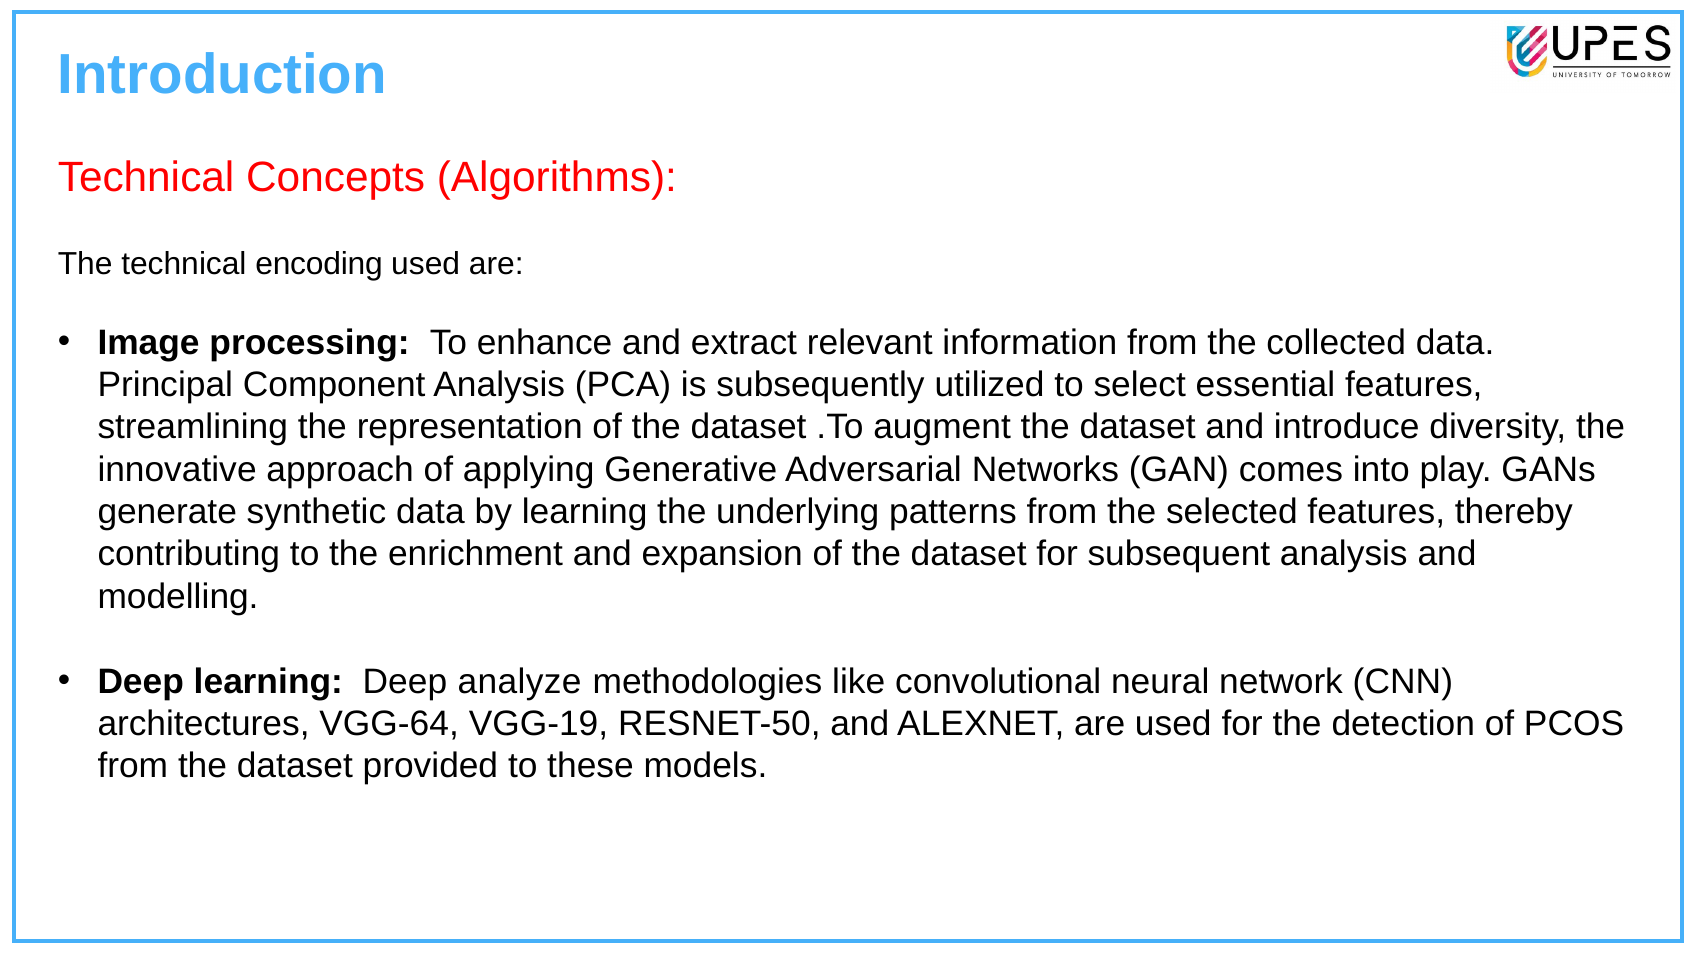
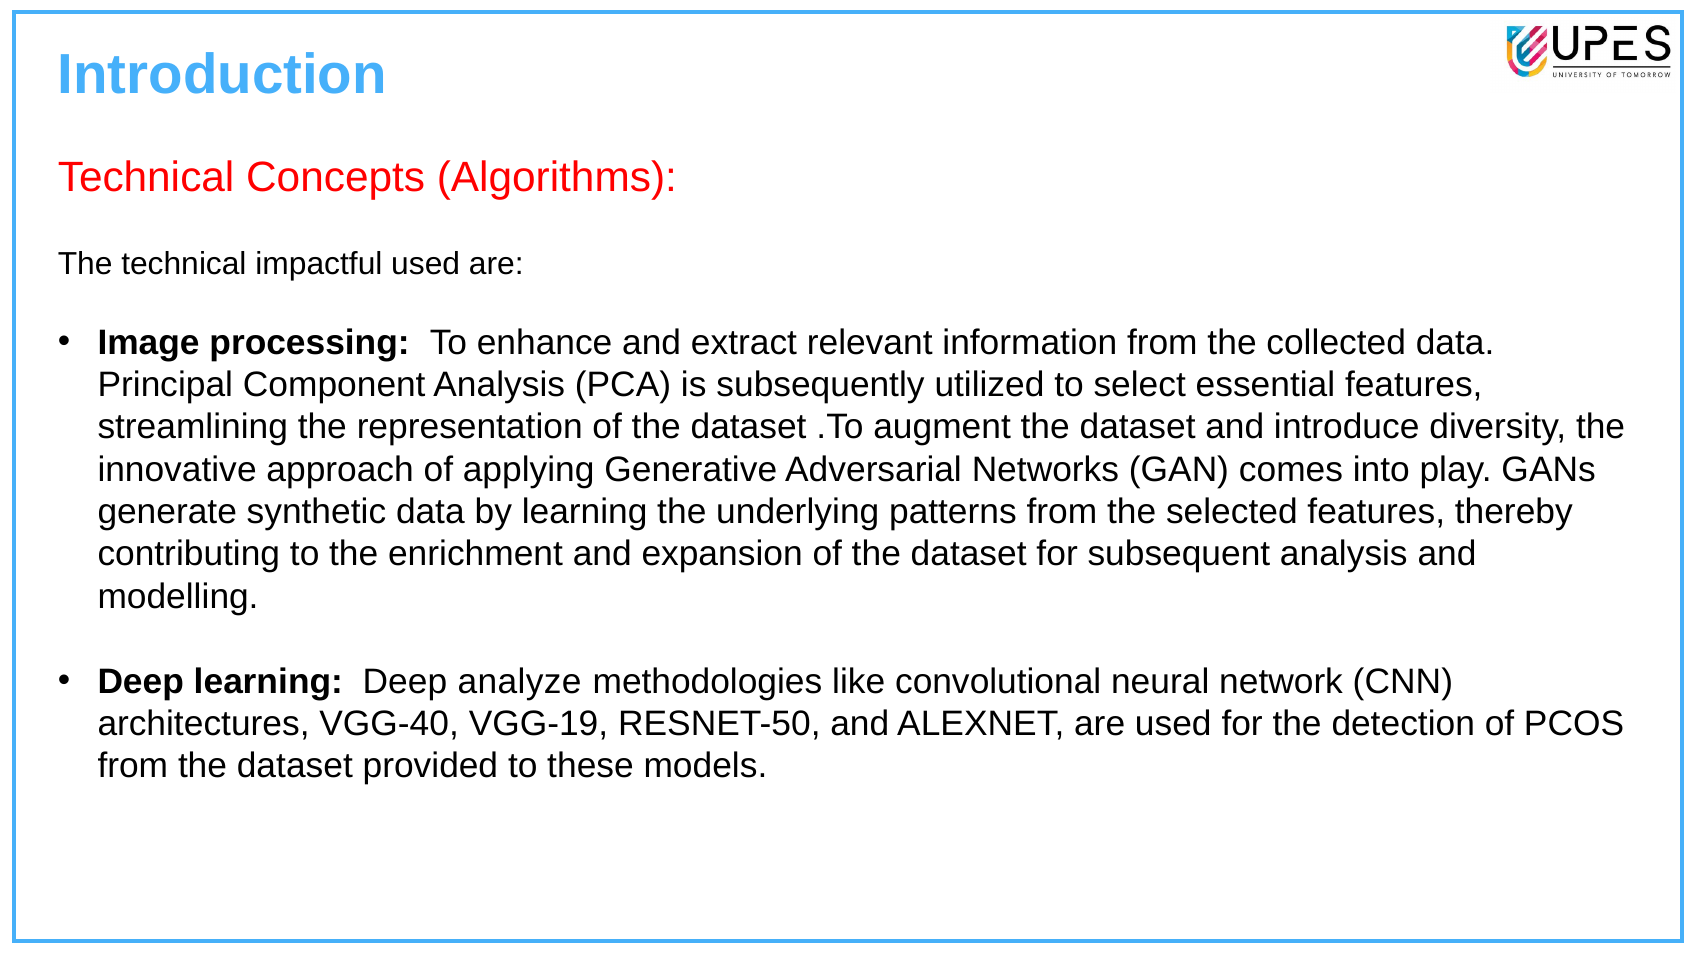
encoding: encoding -> impactful (319, 264)
VGG-64: VGG-64 -> VGG-40 (389, 724)
